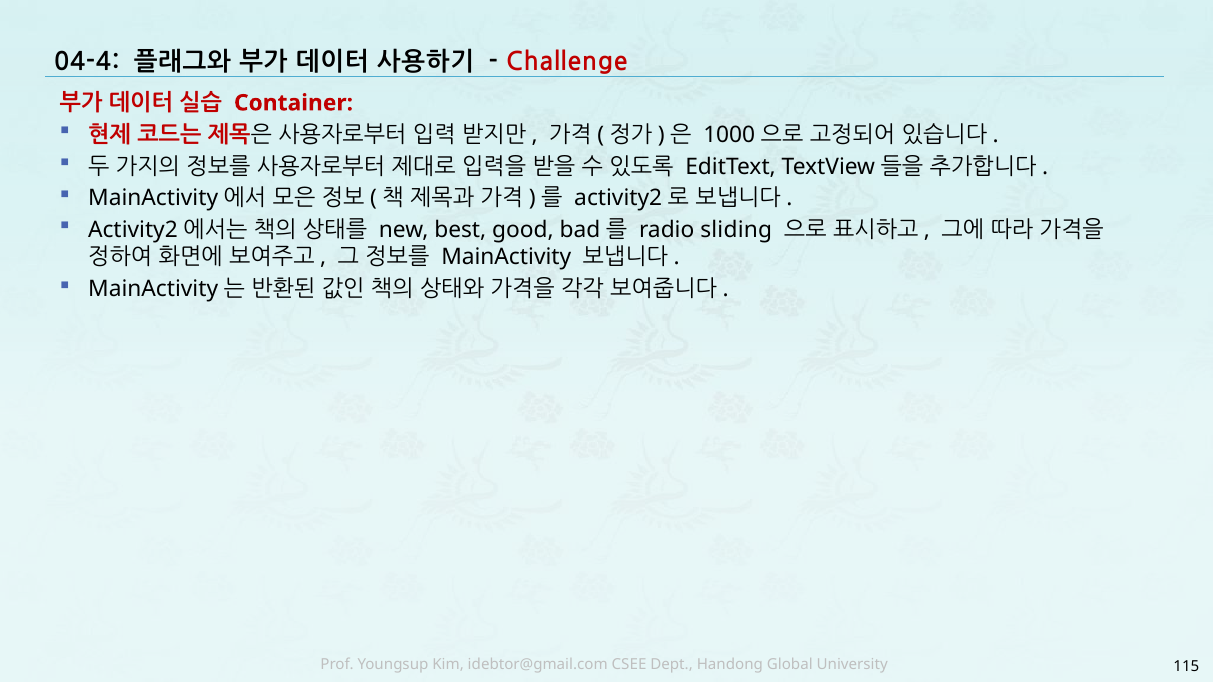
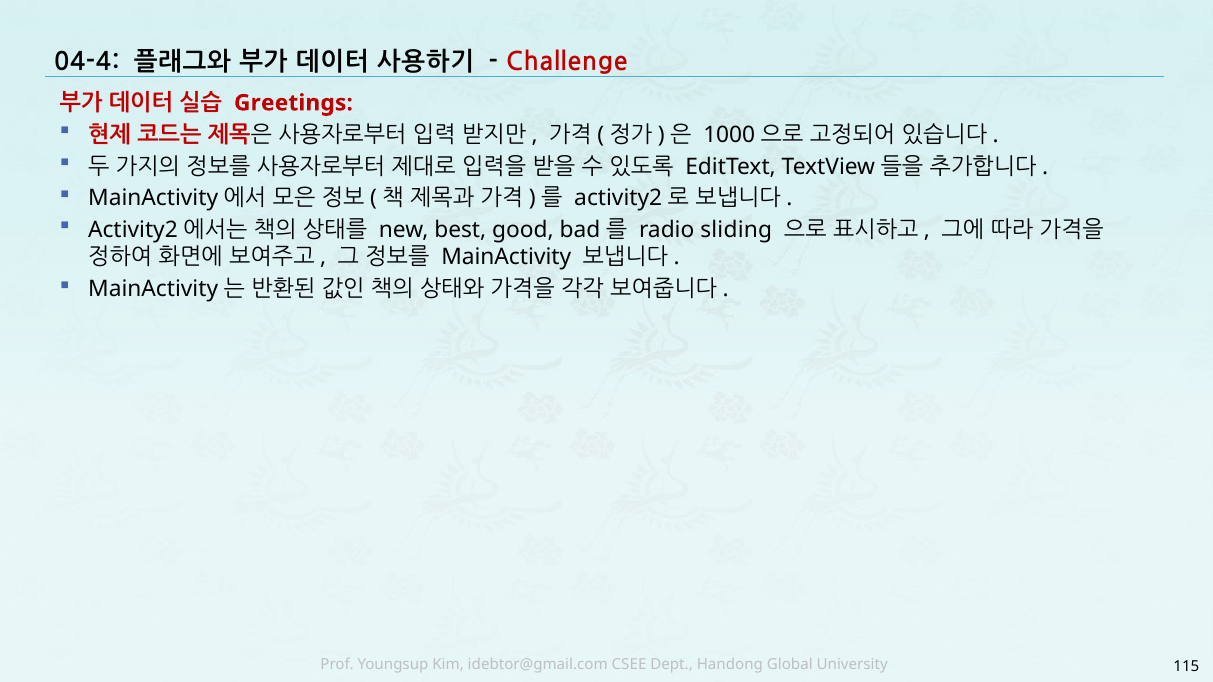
Container: Container -> Greetings (293, 103)
